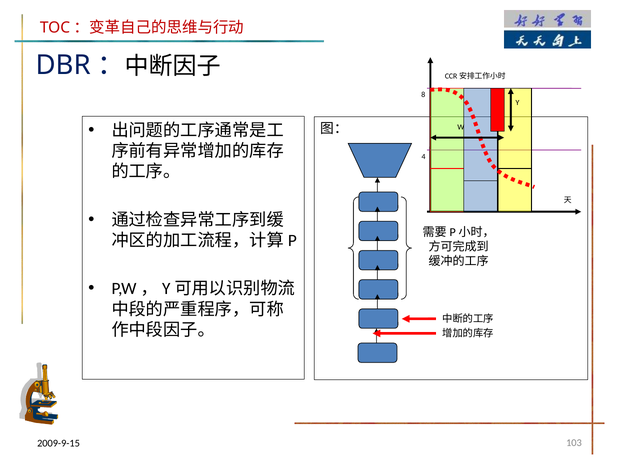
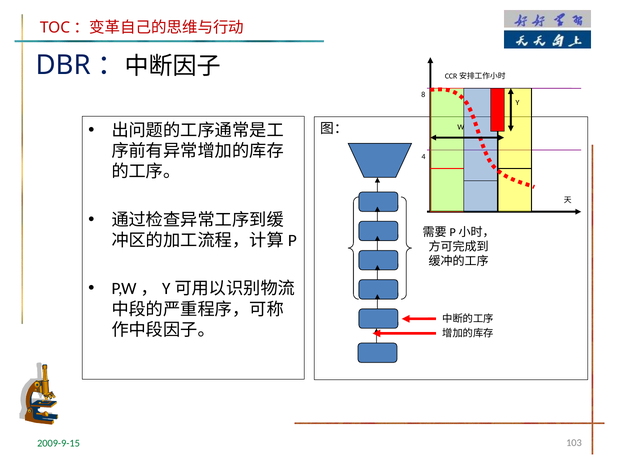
2009-9-15 colour: black -> green (59, 443)
